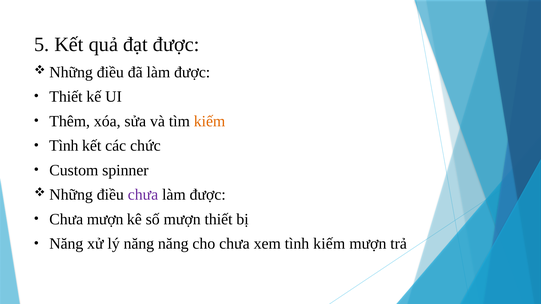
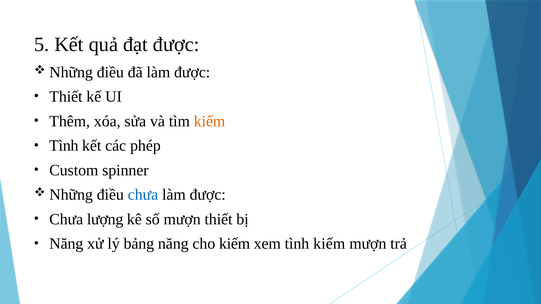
chức: chức -> phép (145, 146)
chưa colour: purple -> blue (143, 195)
Chưa mượn: mượn -> lượng (105, 219)
lý năng: năng -> bảng (139, 244)
cho chưa: chưa -> kiếm (235, 244)
